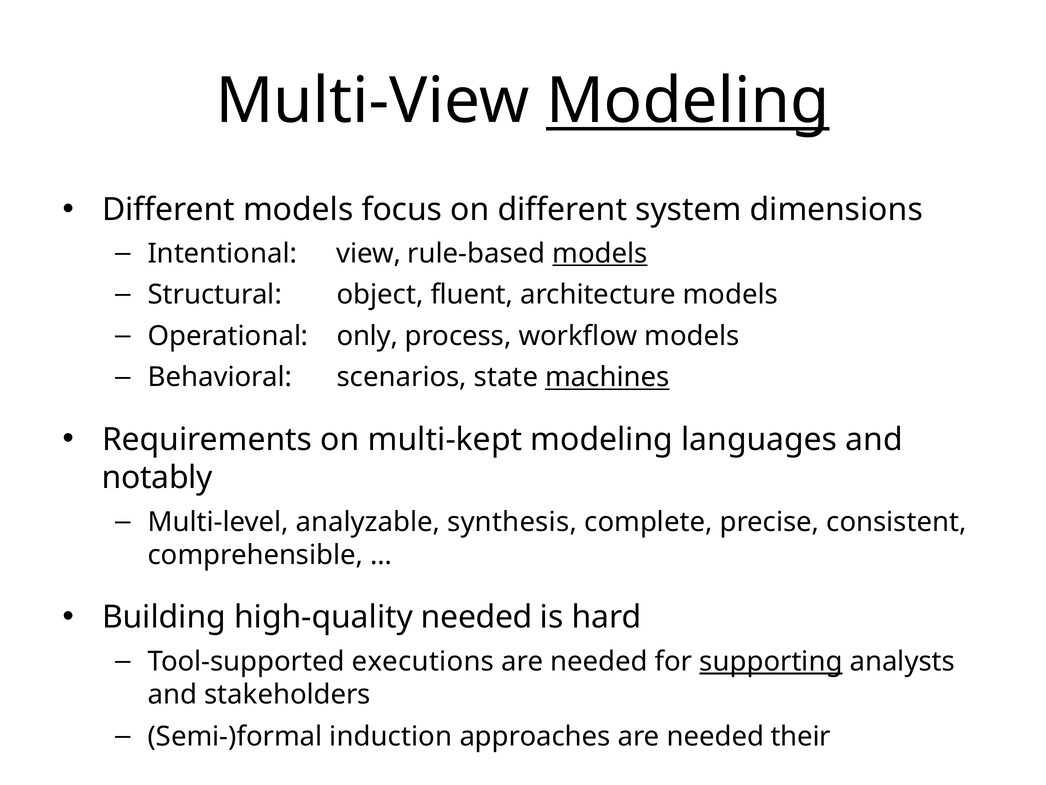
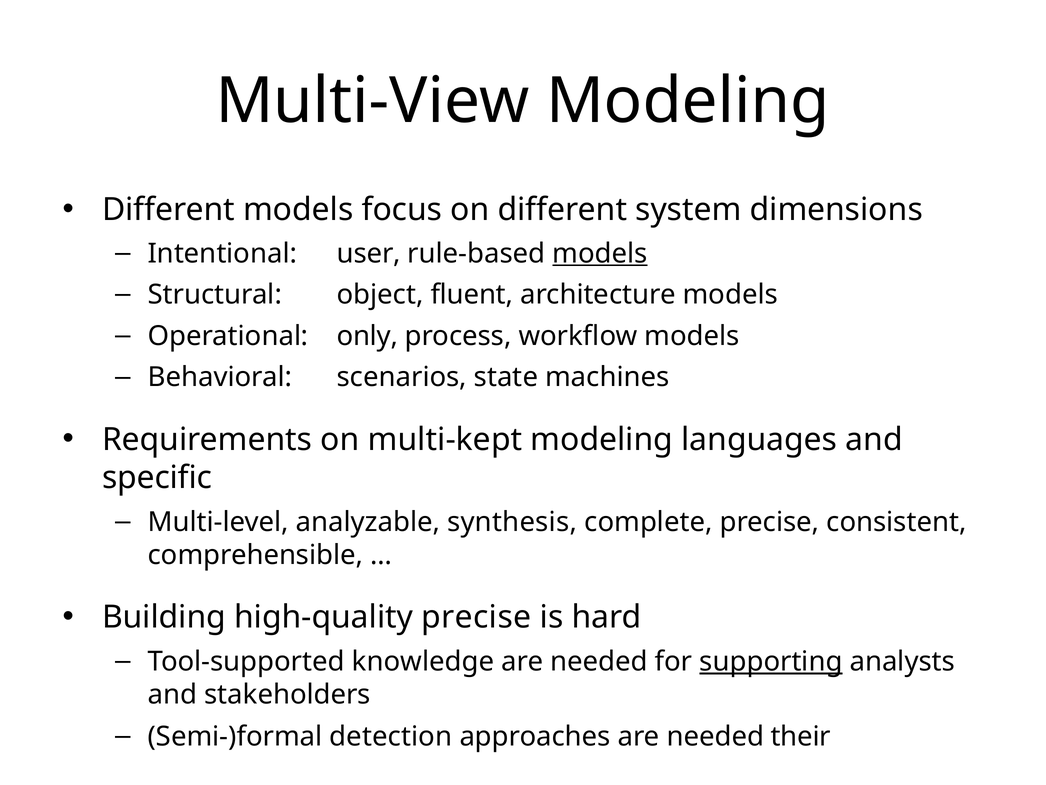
Modeling underline: present -> none (688, 101)
view: view -> user (369, 253)
machines underline: present -> none (607, 377)
notably: notably -> specific (157, 478)
high-quality needed: needed -> precise (476, 617)
executions: executions -> knowledge (423, 661)
induction: induction -> detection (391, 736)
